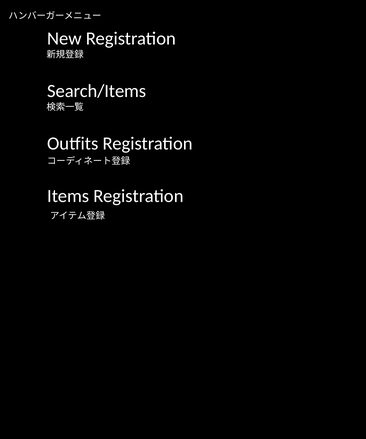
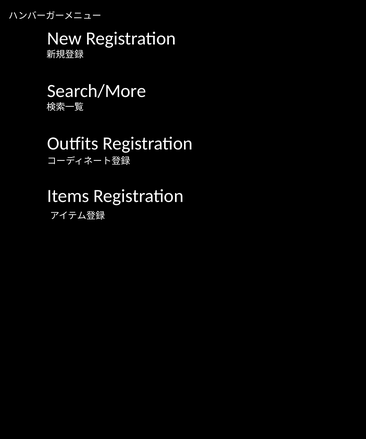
Search/Items: Search/Items -> Search/More (97, 91)
